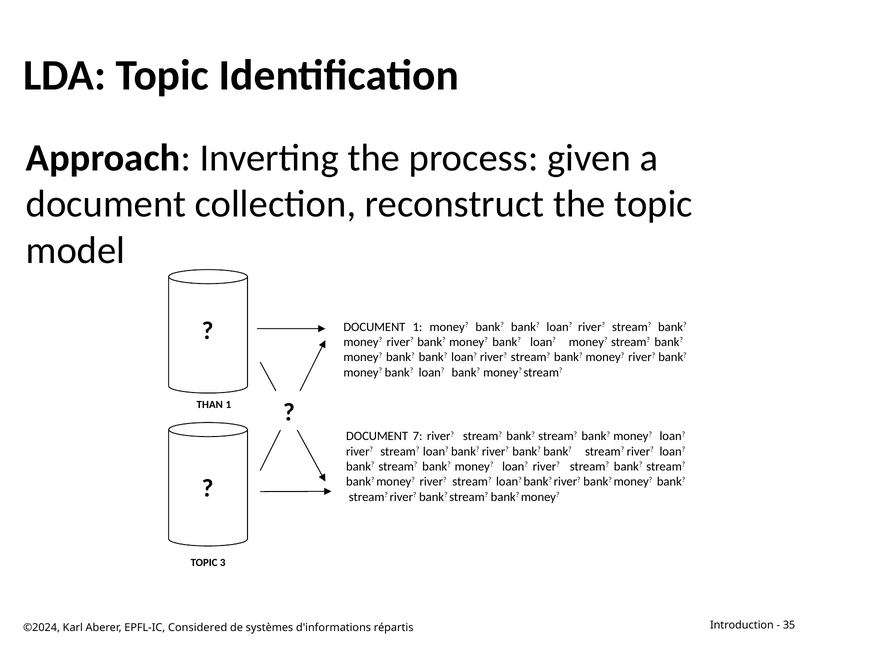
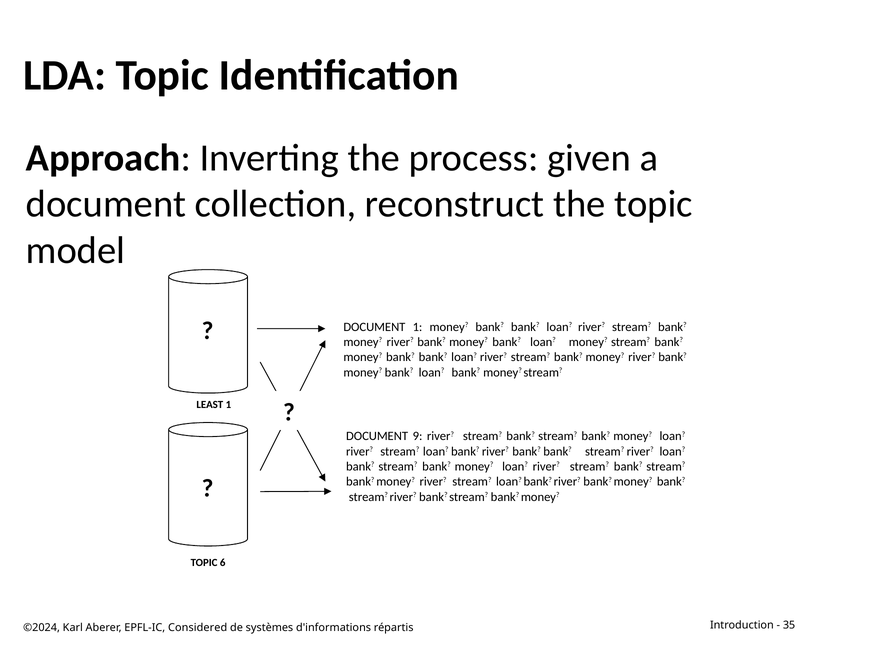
THAN: THAN -> LEAST (210, 405)
7: 7 -> 9 (418, 436)
3: 3 -> 6 (223, 562)
